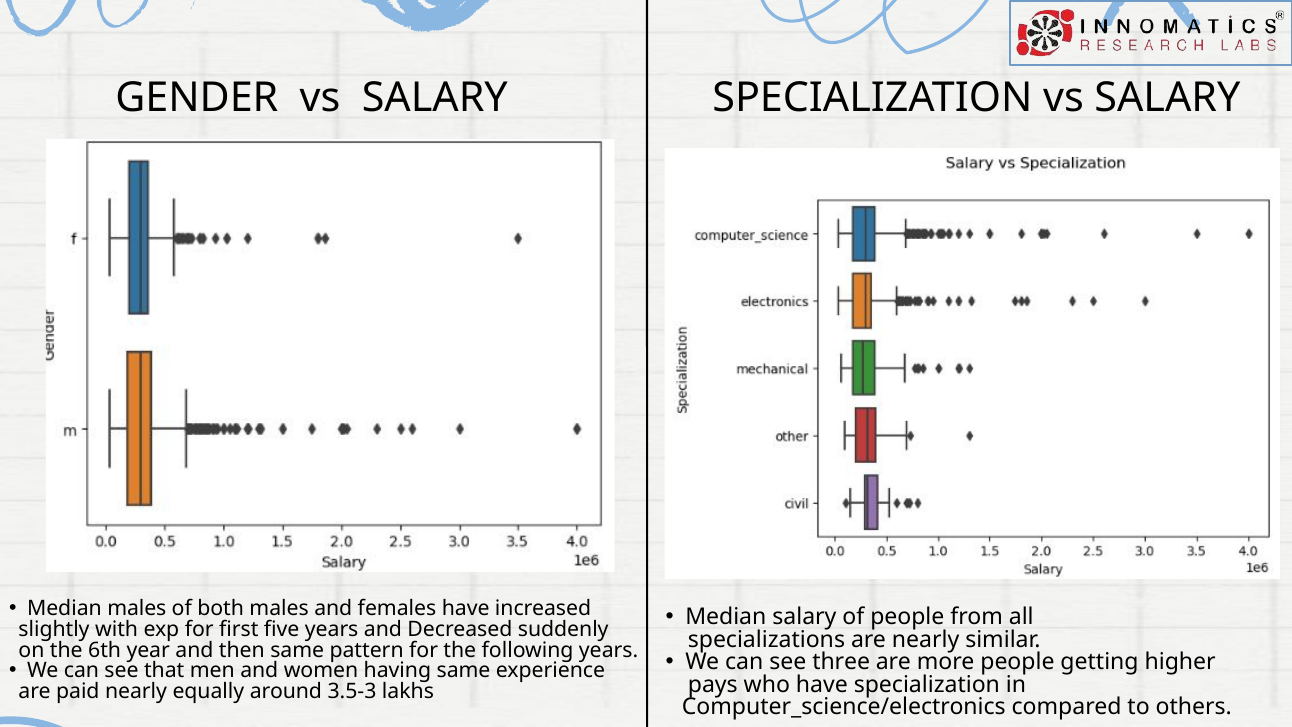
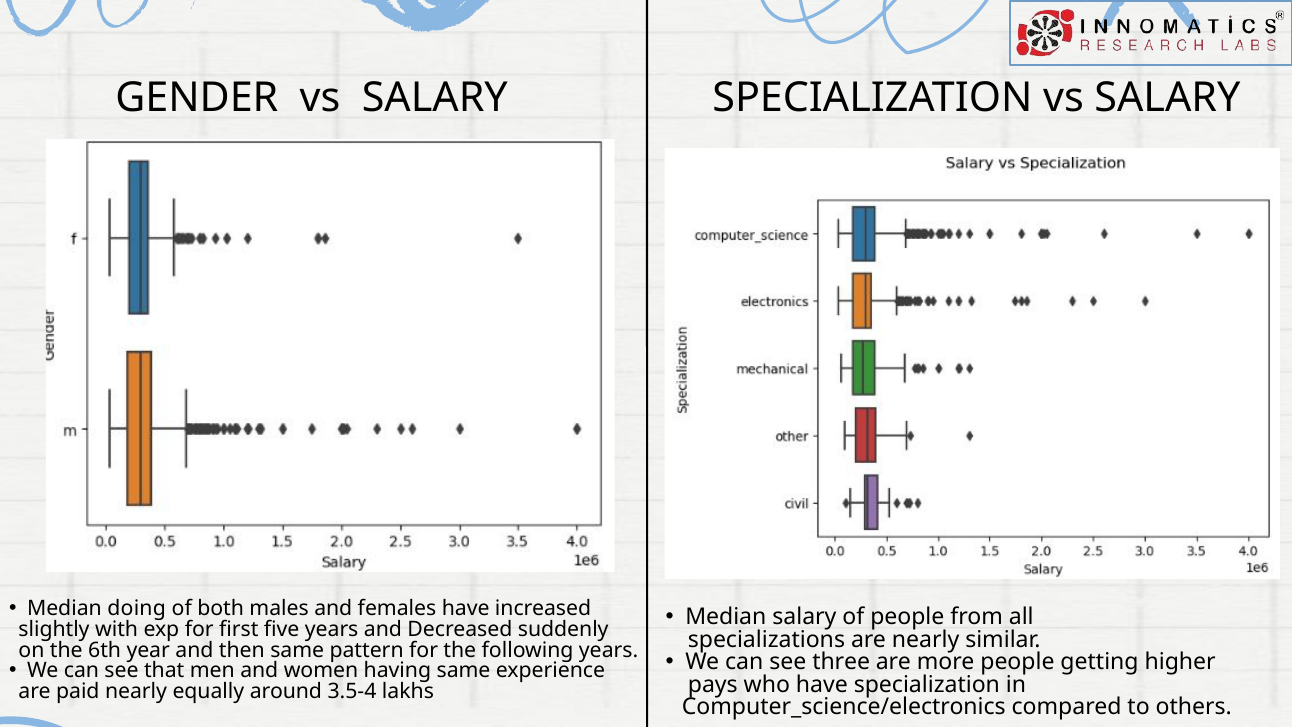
Median males: males -> doing (137, 609)
3.5-3: 3.5-3 -> 3.5-4 (352, 691)
